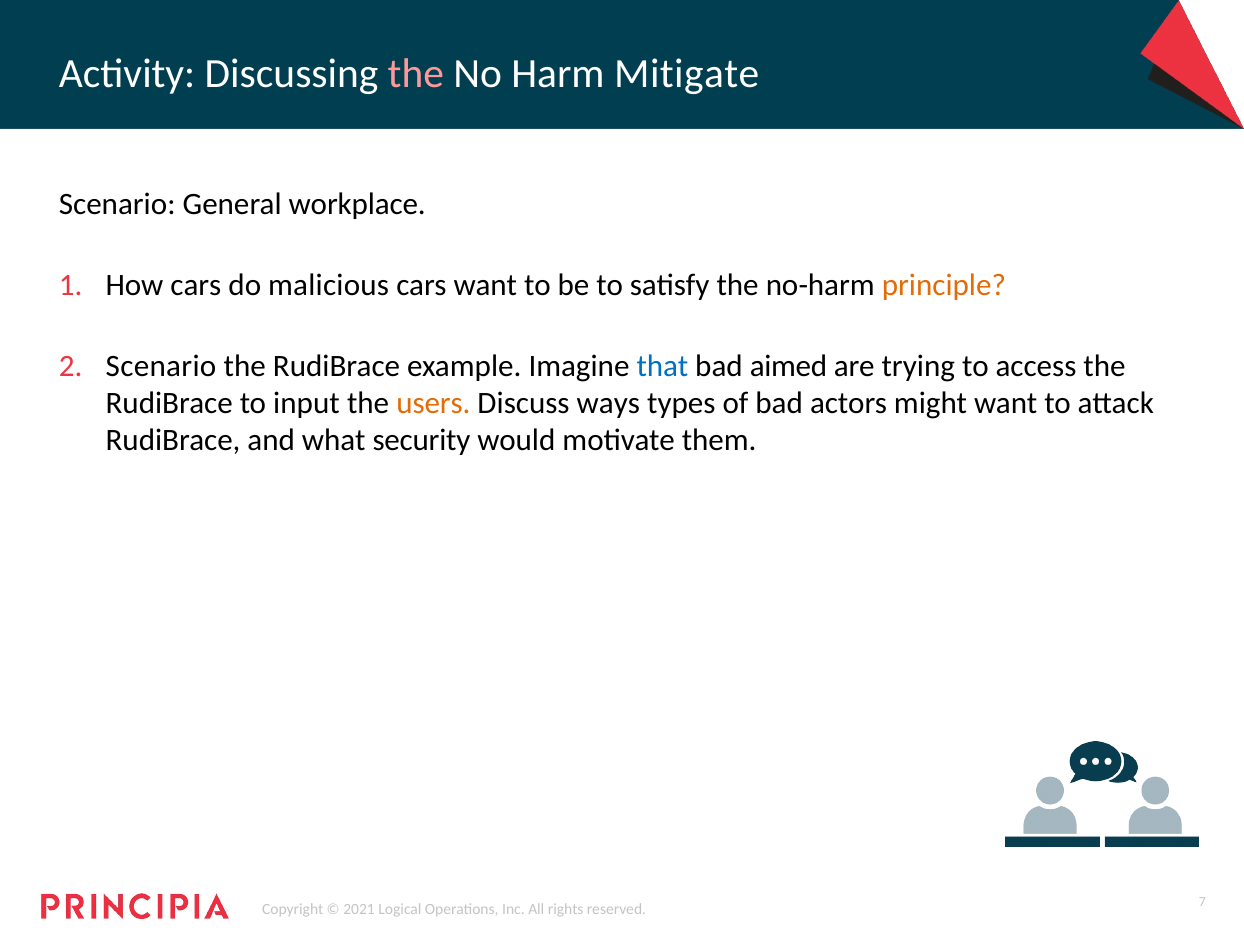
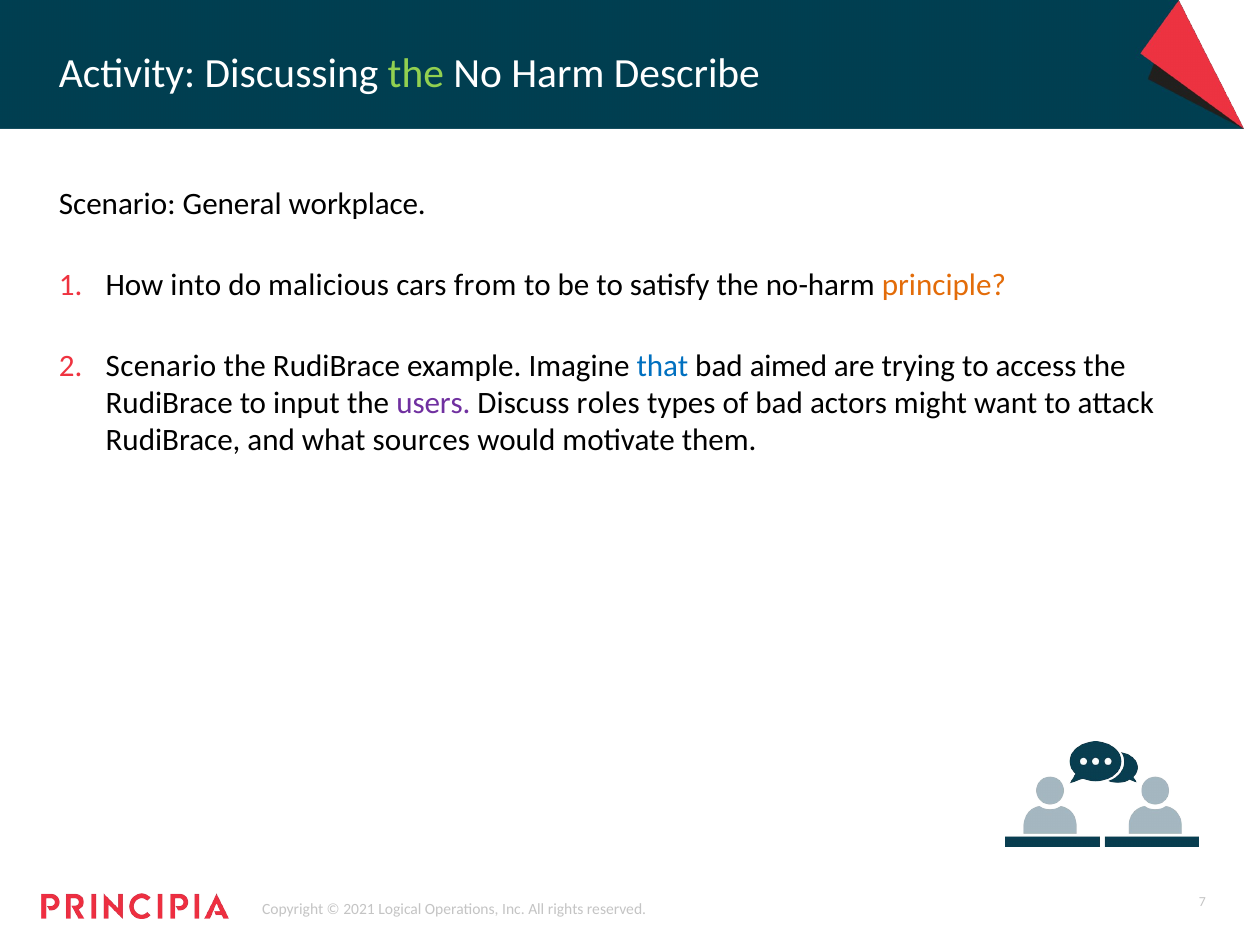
the colour: pink -> light green (416, 74)
Mitigate: Mitigate -> Describe (687, 74)
How cars: cars -> into (196, 285)
cars want: want -> from (485, 285)
users colour: orange -> purple (433, 403)
ways: ways -> roles (608, 403)
security: security -> sources (421, 441)
